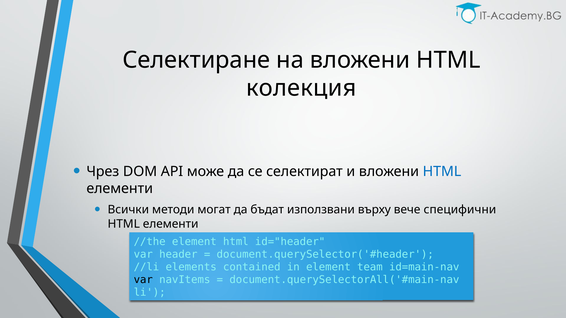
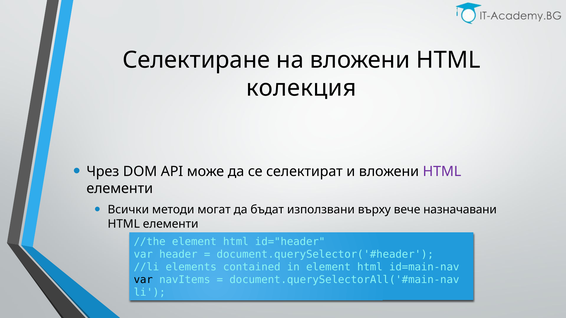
HTML colour: blue -> purple (442, 172)
специфични: специфични -> назначавани (460, 210)
in element team: team -> html (370, 267)
